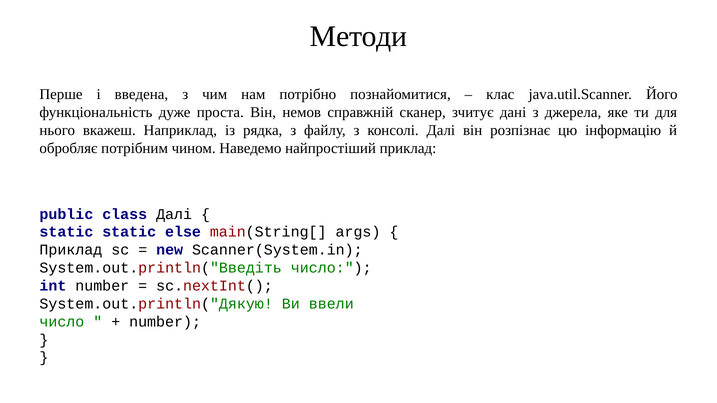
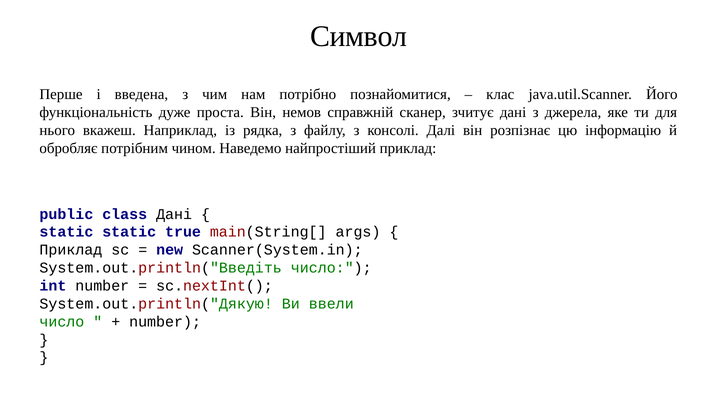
Методи: Методи -> Символ (359, 37)
class Далі: Далі -> Дані (174, 214)
else: else -> true (183, 232)
